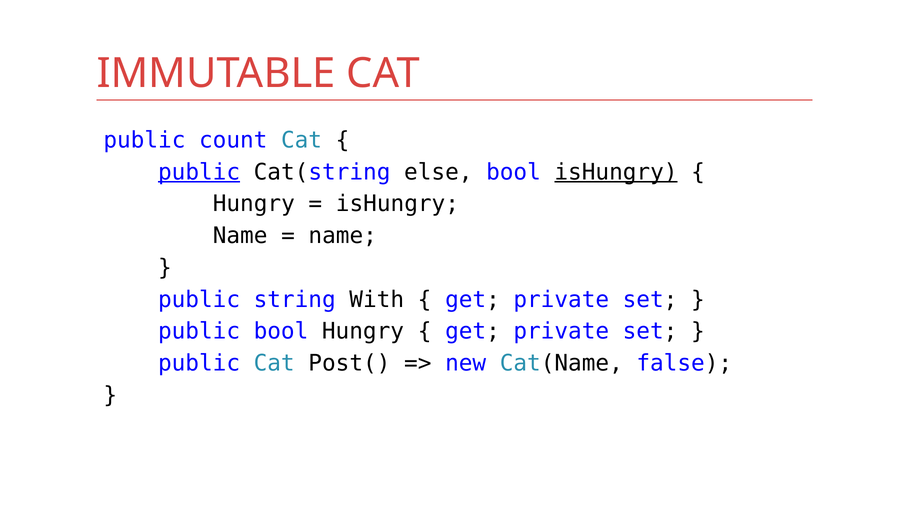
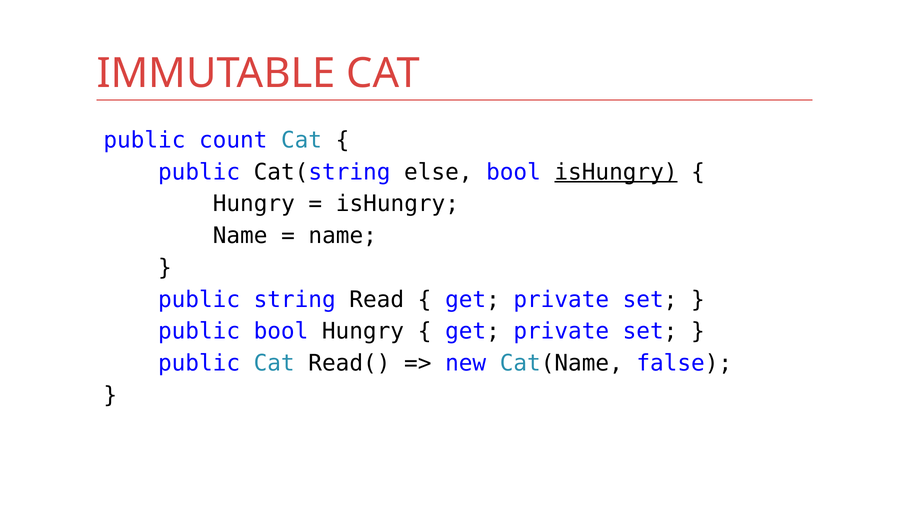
public underline: present -> none (199, 172)
With: With -> Read (377, 299)
Post(: Post( -> Read( (349, 363)
